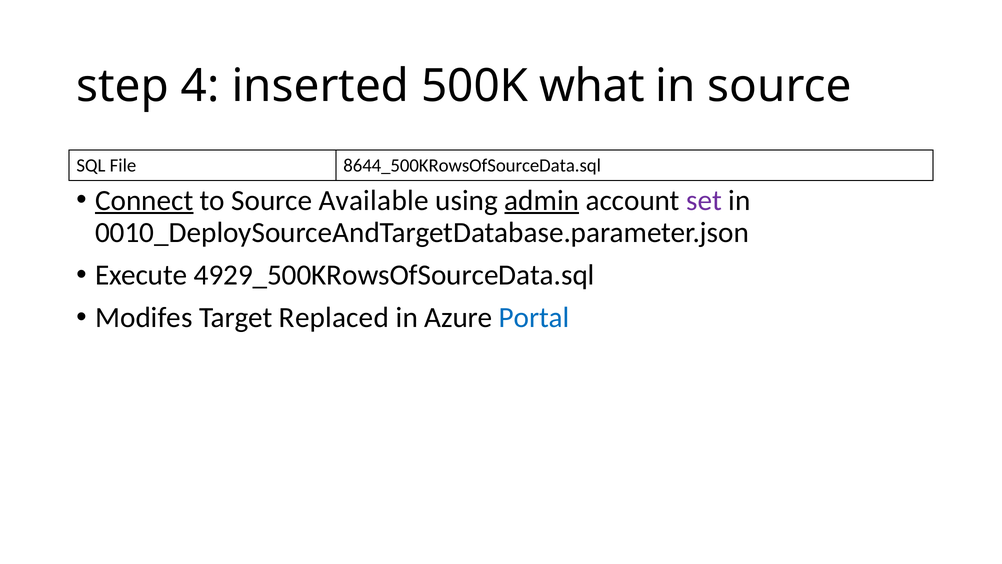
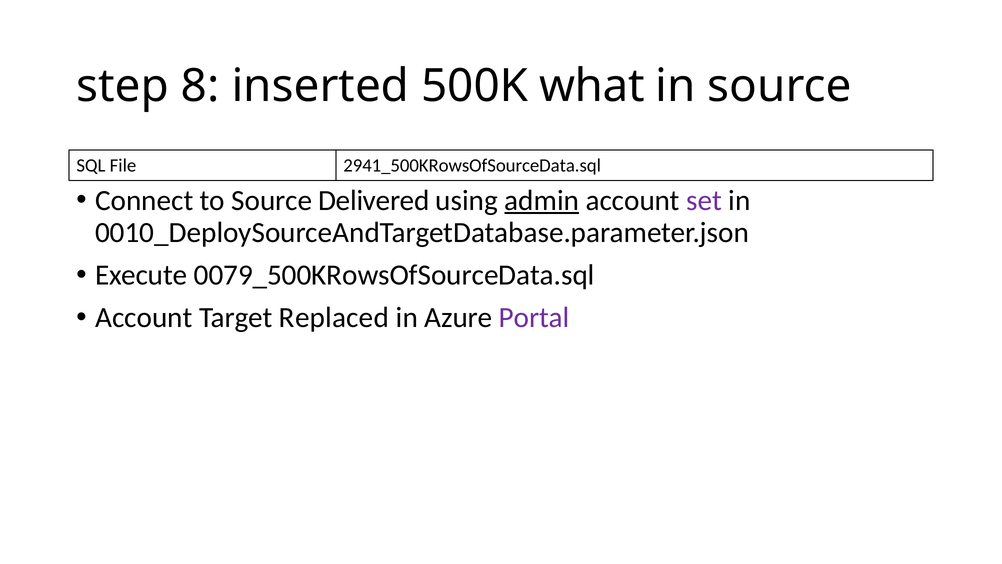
4: 4 -> 8 (200, 86)
8644_500KRowsOfSourceData.sql: 8644_500KRowsOfSourceData.sql -> 2941_500KRowsOfSourceData.sql (472, 165)
Connect underline: present -> none (144, 200)
Available: Available -> Delivered (374, 200)
4929_500KRowsOfSourceData.sql: 4929_500KRowsOfSourceData.sql -> 0079_500KRowsOfSourceData.sql (394, 275)
Modifes: Modifes -> Account (144, 318)
Portal colour: blue -> purple (534, 318)
